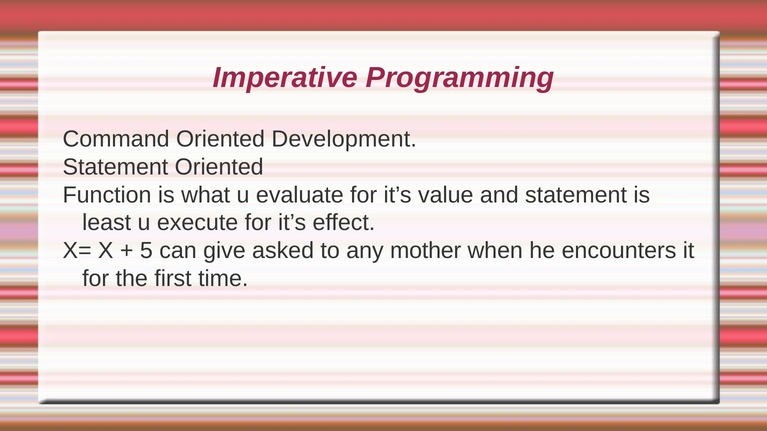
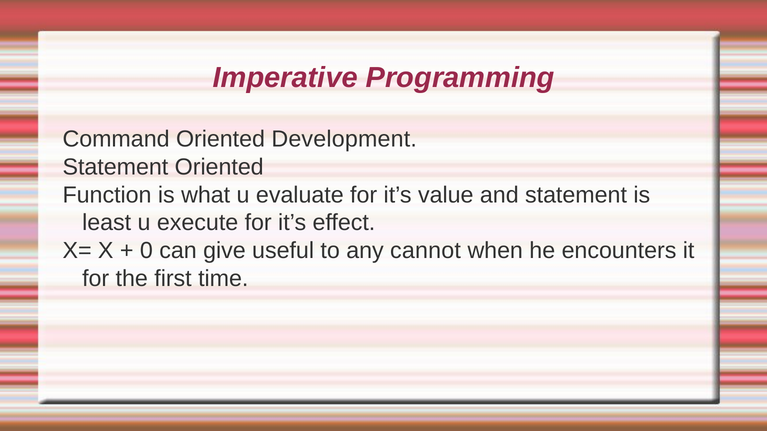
5: 5 -> 0 (146, 251)
asked: asked -> useful (283, 251)
mother: mother -> cannot (425, 251)
